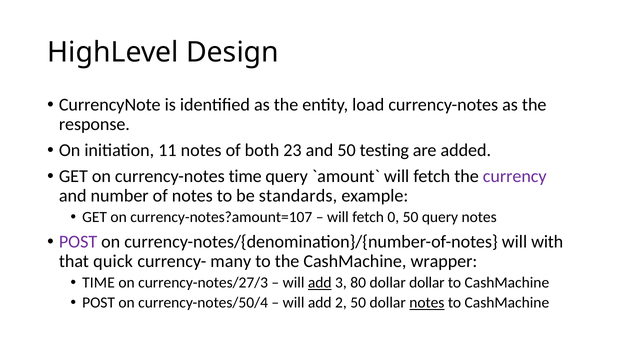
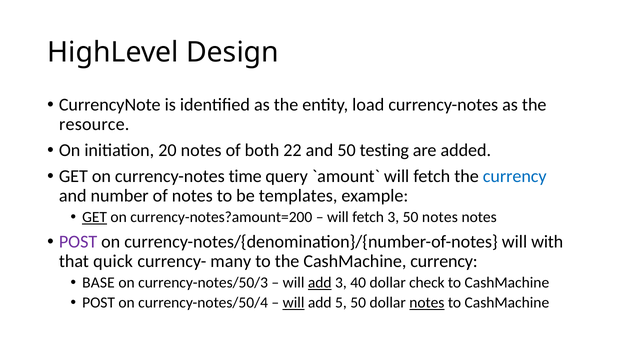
response: response -> resource (94, 124)
11: 11 -> 20 (167, 150)
23: 23 -> 22 (292, 150)
currency colour: purple -> blue (515, 176)
standards: standards -> templates (298, 196)
GET underline: none -> present (95, 217)
currency-notes?amount=107: currency-notes?amount=107 -> currency-notes?amount=200 (221, 217)
fetch 0: 0 -> 3 (393, 217)
50 query: query -> notes (440, 217)
CashMachine wrapper: wrapper -> currency (444, 261)
TIME: TIME -> BASE (98, 282)
currency-notes/27/3: currency-notes/27/3 -> currency-notes/50/3 (203, 282)
80: 80 -> 40 (358, 282)
dollar dollar: dollar -> check (427, 282)
will underline: none -> present (294, 302)
2: 2 -> 5 (341, 302)
